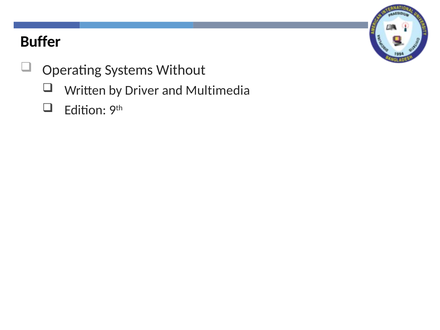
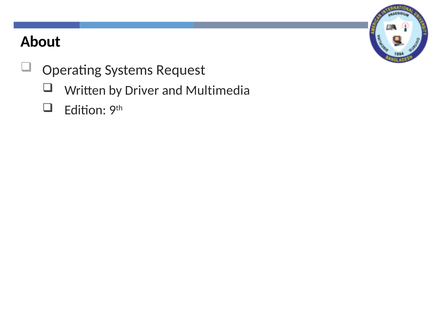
Buffer: Buffer -> About (40, 41)
Without: Without -> Request (181, 70)
